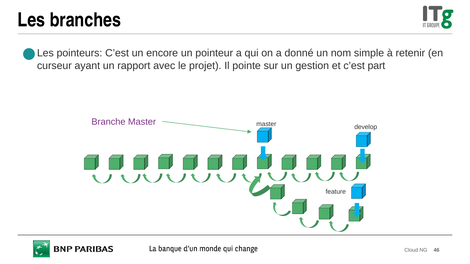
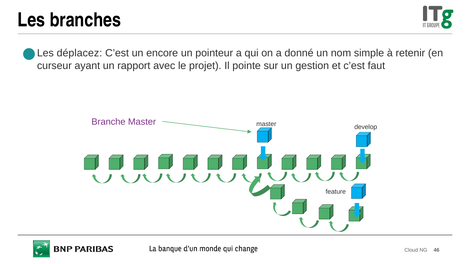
pointeurs: pointeurs -> déplacez (79, 53)
part: part -> faut (376, 66)
